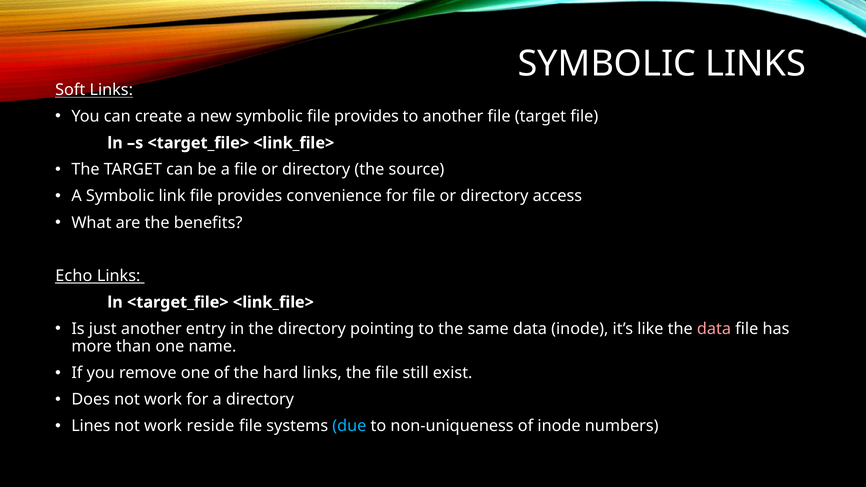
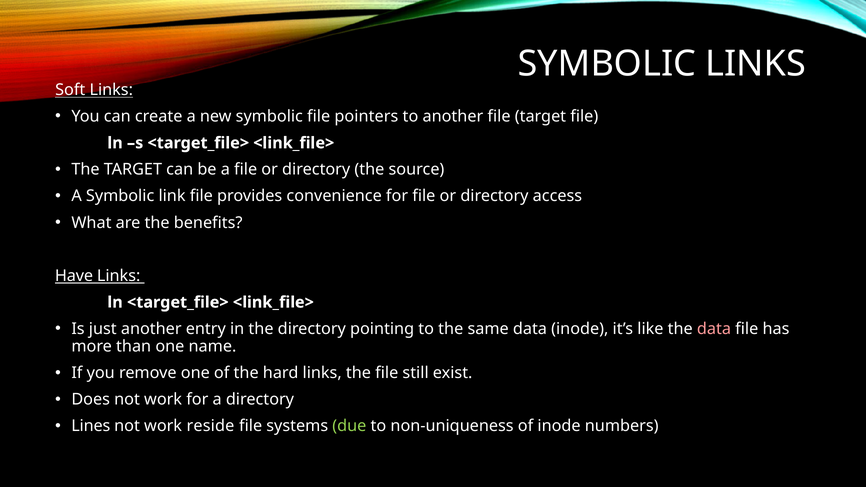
symbolic file provides: provides -> pointers (366, 116)
Echo: Echo -> Have (74, 276)
due colour: light blue -> light green (349, 426)
